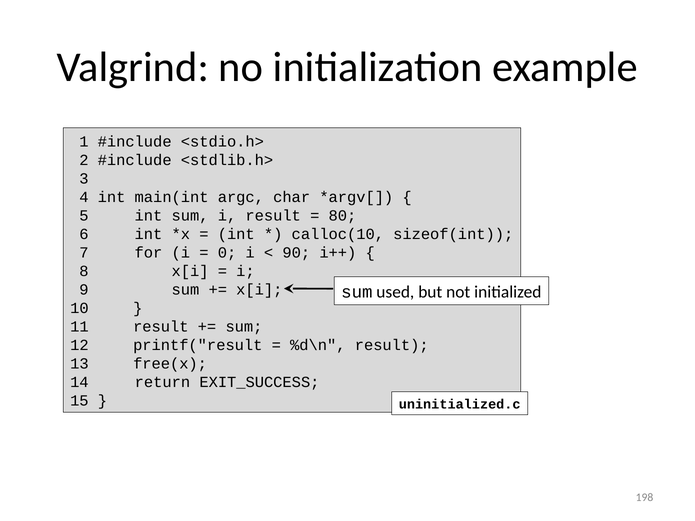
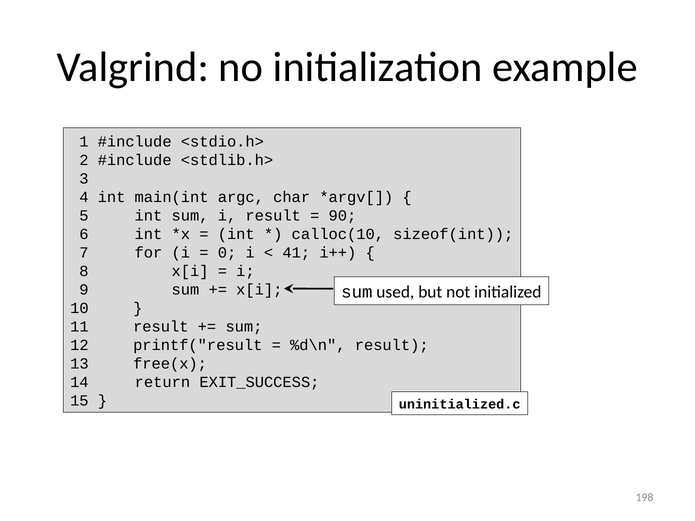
80: 80 -> 90 (342, 216)
90: 90 -> 41 (296, 253)
